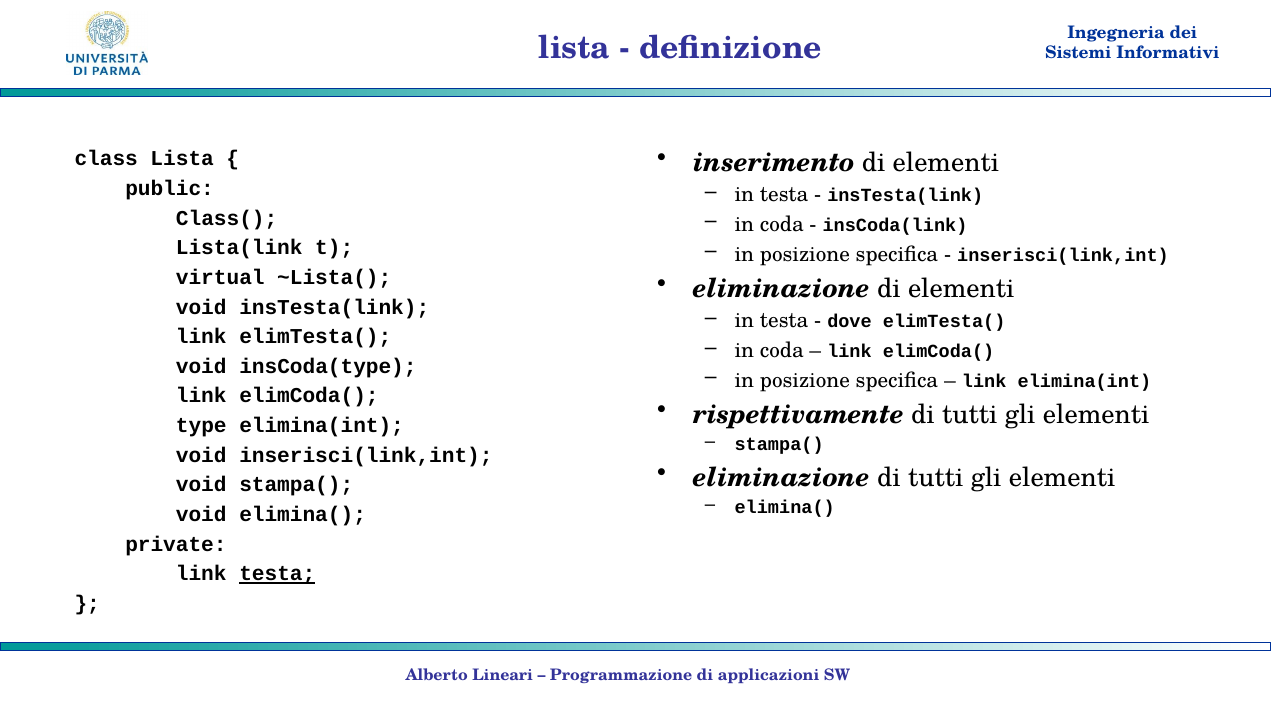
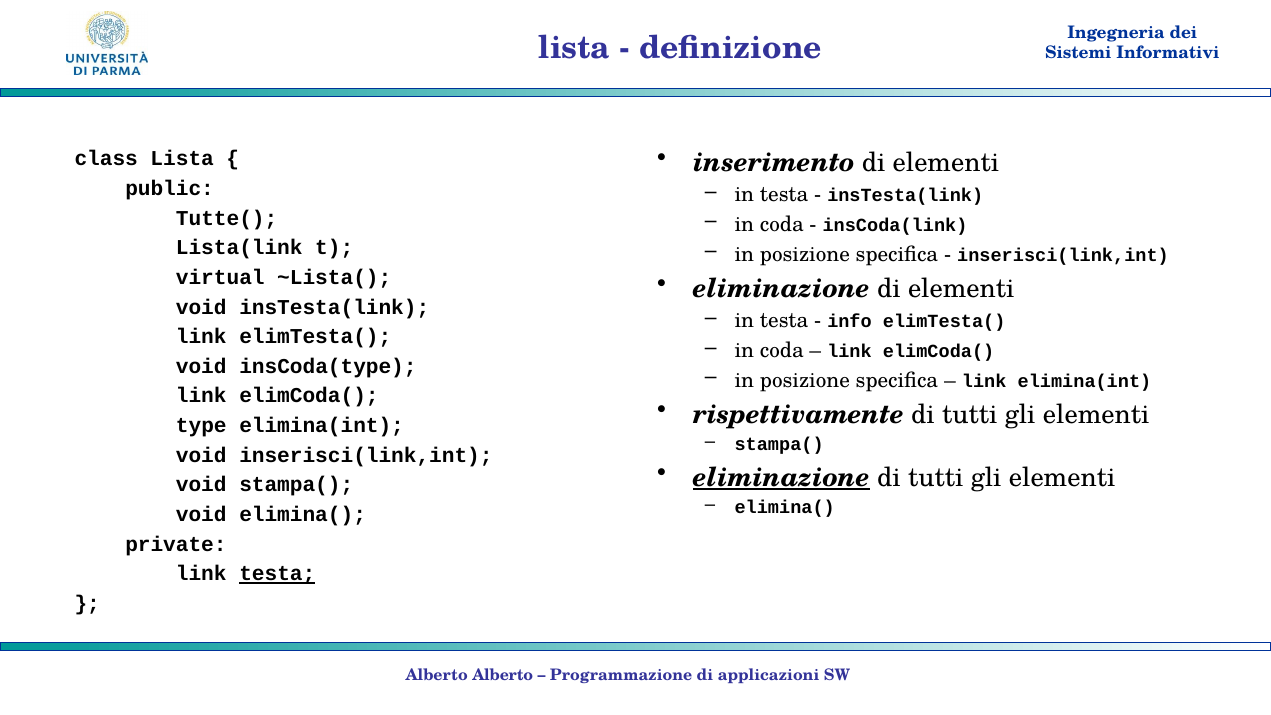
Class(: Class( -> Tutte( (227, 218)
dove: dove -> info (849, 322)
eliminazione underline: none -> present (781, 477)
Alberto Lineari: Lineari -> Alberto (503, 675)
